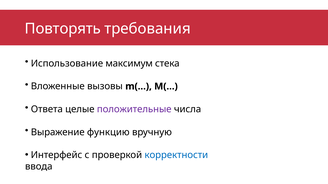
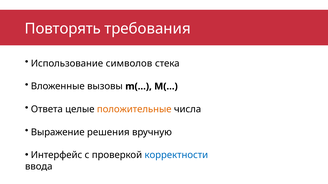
максимум: максимум -> символов (129, 64)
положительные colour: purple -> orange (134, 110)
функцию: функцию -> решения (108, 132)
